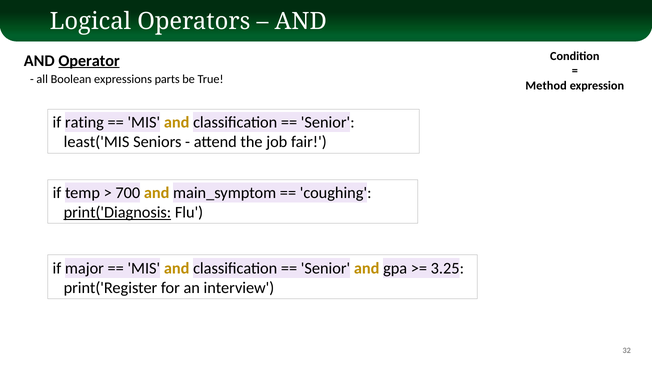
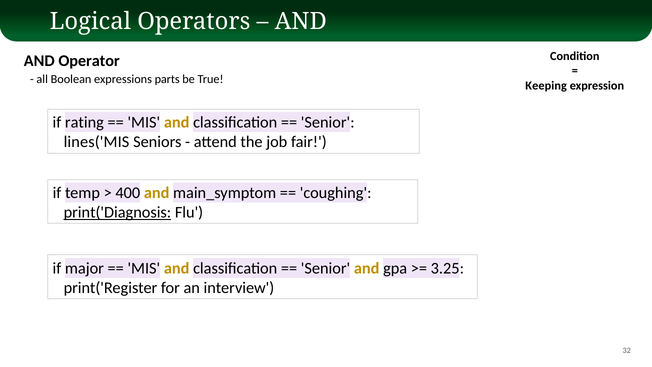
Operator underline: present -> none (89, 61)
Method: Method -> Keeping (546, 86)
least('MIS: least('MIS -> lines('MIS (96, 142)
700: 700 -> 400 (128, 193)
